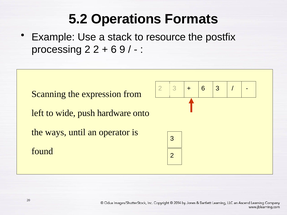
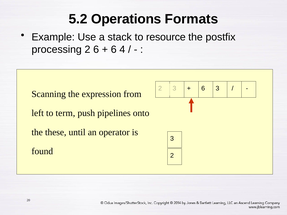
2 2: 2 -> 6 (96, 50)
9: 9 -> 4 (122, 50)
wide: wide -> term (65, 113)
hardware: hardware -> pipelines (114, 113)
ways: ways -> these (56, 132)
